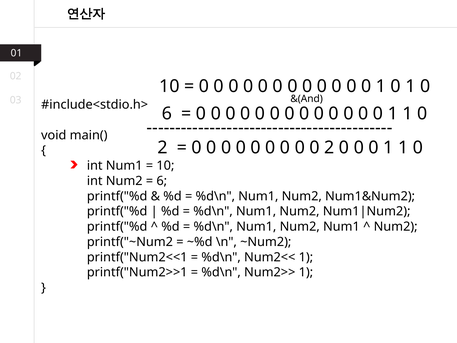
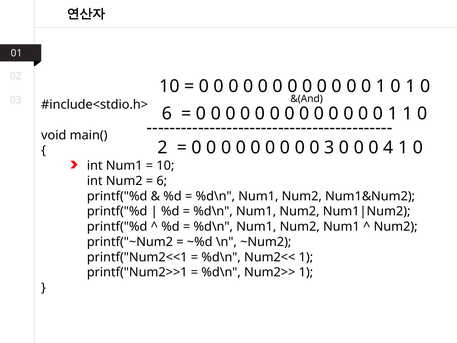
0 2: 2 -> 3 (329, 147)
1: 1 -> 4 (388, 147)
